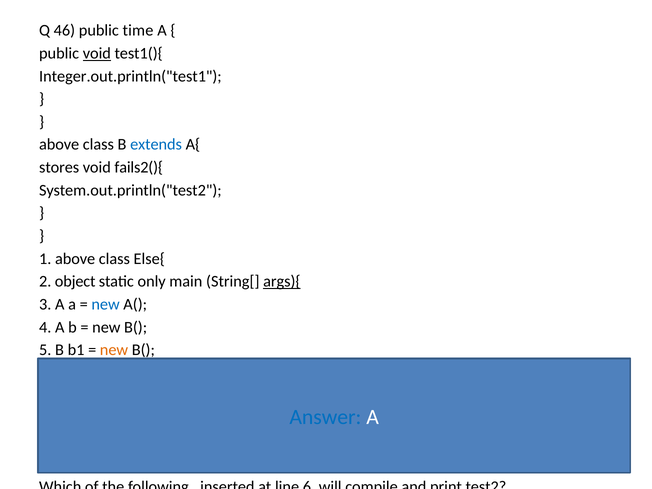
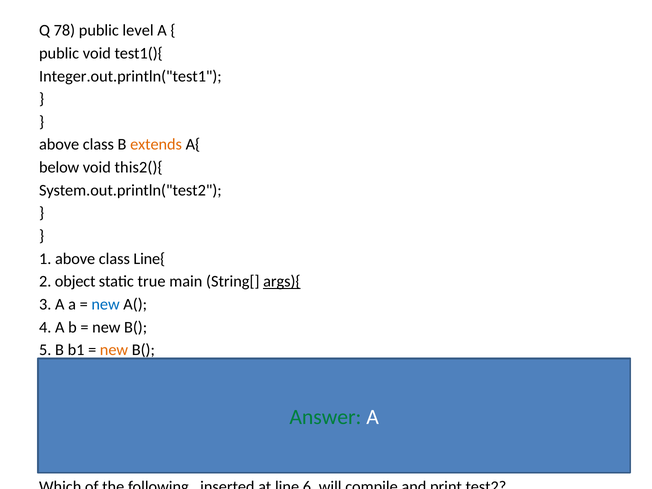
46: 46 -> 78 (64, 30)
time: time -> level (138, 30)
void underline: present -> none (97, 53)
extends colour: blue -> orange (156, 145)
stores: stores -> below (59, 167)
fails2(){: fails2(){ -> this2(){ (139, 167)
Else{: Else{ -> Line{ (149, 259)
only: only -> true (152, 282)
Answer colour: blue -> green (325, 417)
